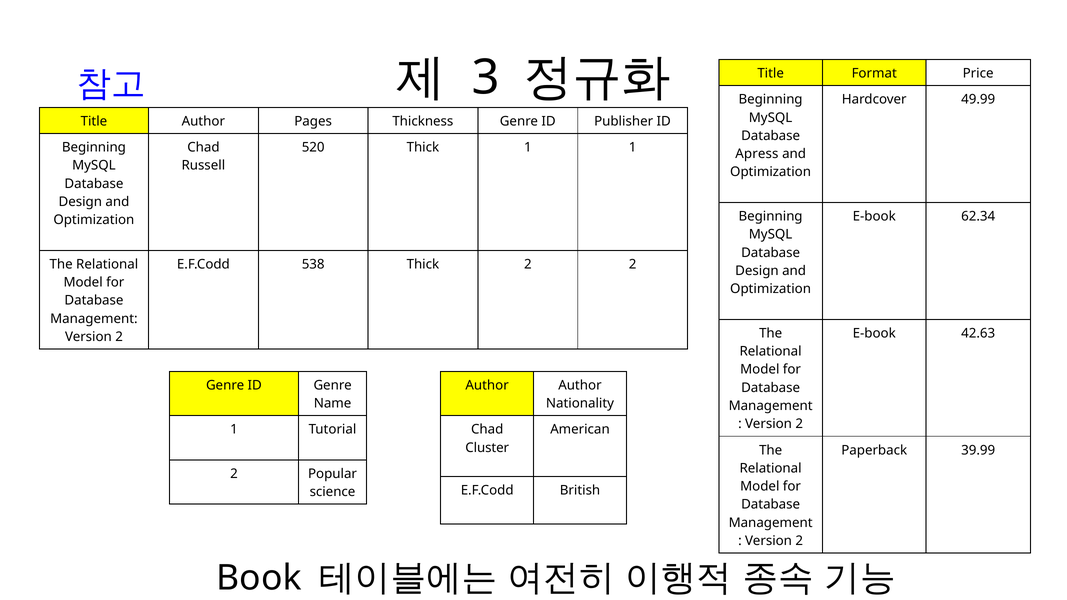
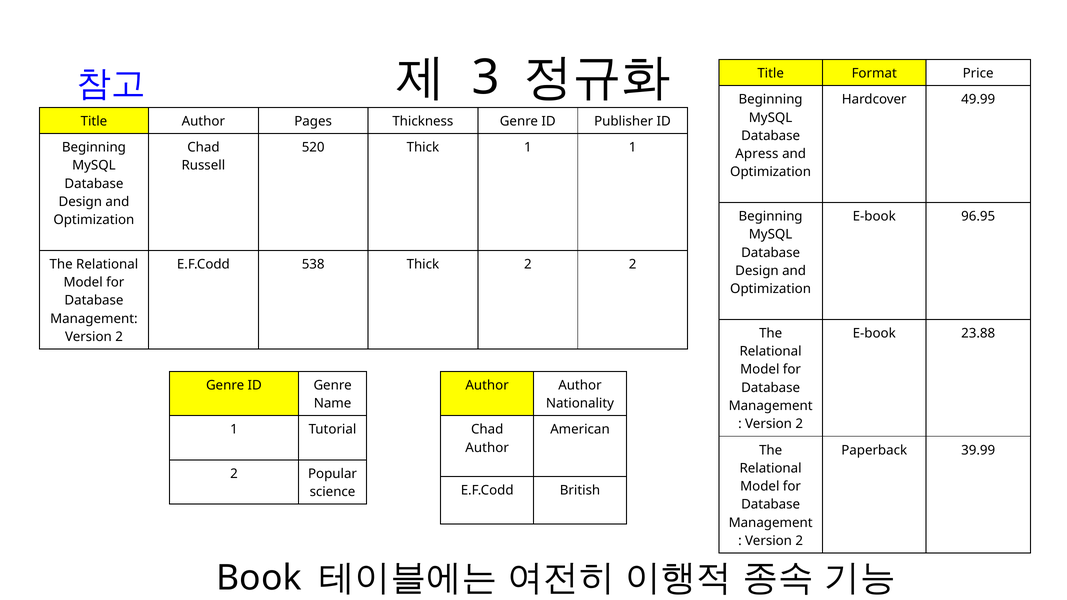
62.34: 62.34 -> 96.95 (978, 216)
42.63: 42.63 -> 23.88 (978, 333)
Cluster: Cluster -> Author (487, 448)
